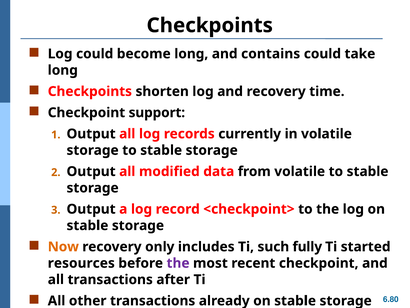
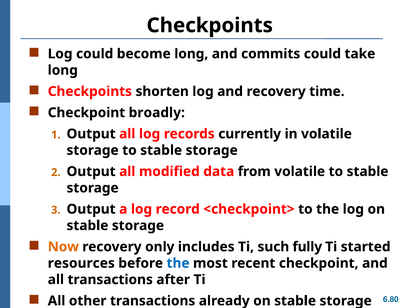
contains: contains -> commits (271, 54)
support: support -> broadly (157, 112)
the colour: purple -> blue (178, 263)
